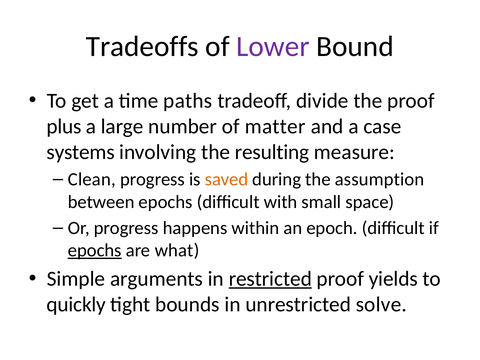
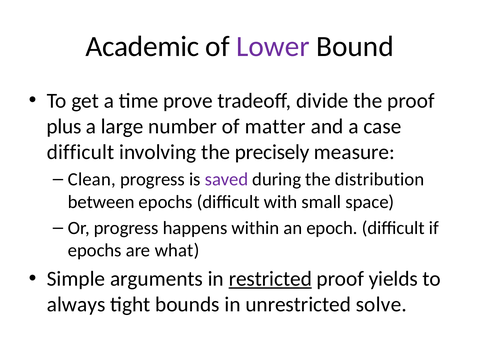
Tradeoffs: Tradeoffs -> Academic (142, 46)
paths: paths -> prove (188, 101)
systems: systems -> difficult (81, 152)
resulting: resulting -> precisely (272, 152)
saved colour: orange -> purple (227, 179)
assumption: assumption -> distribution (380, 179)
epochs underline: present -> none (95, 250)
quickly: quickly -> always (76, 304)
